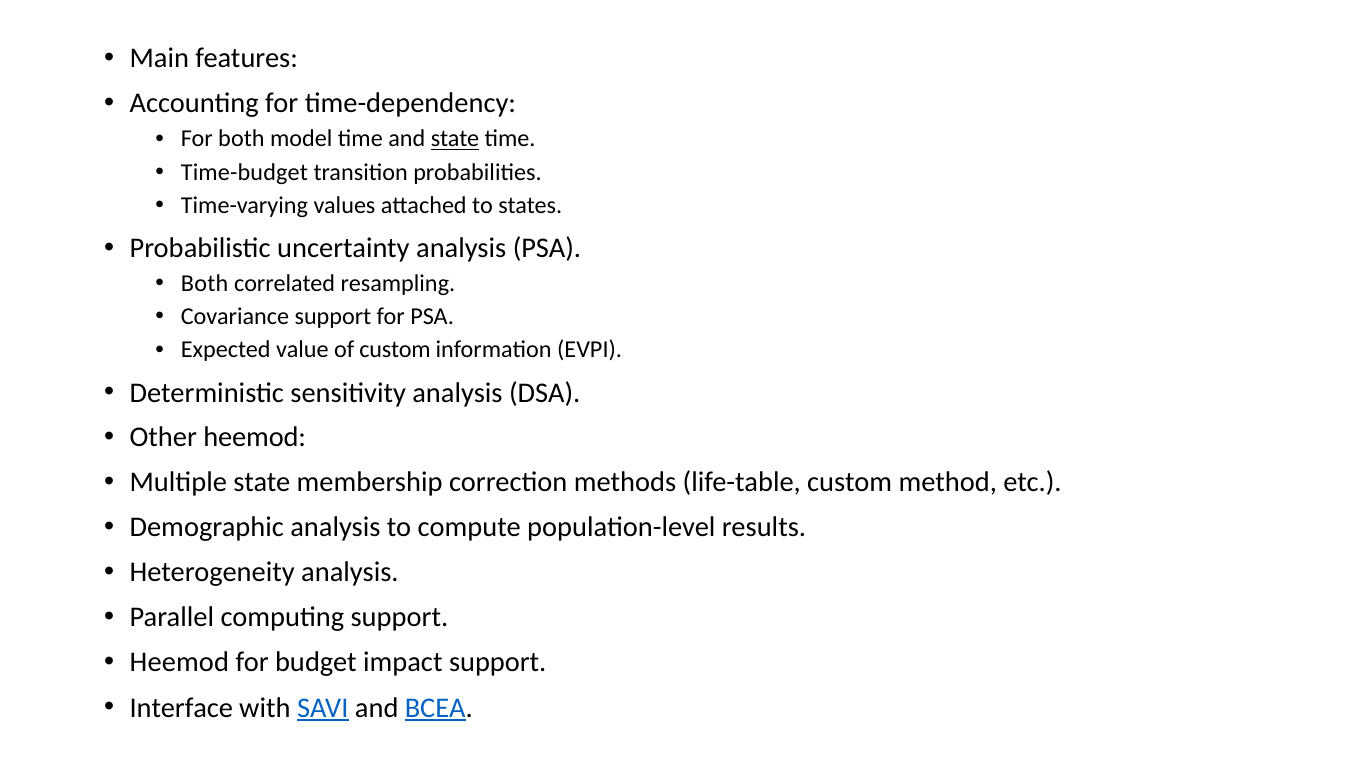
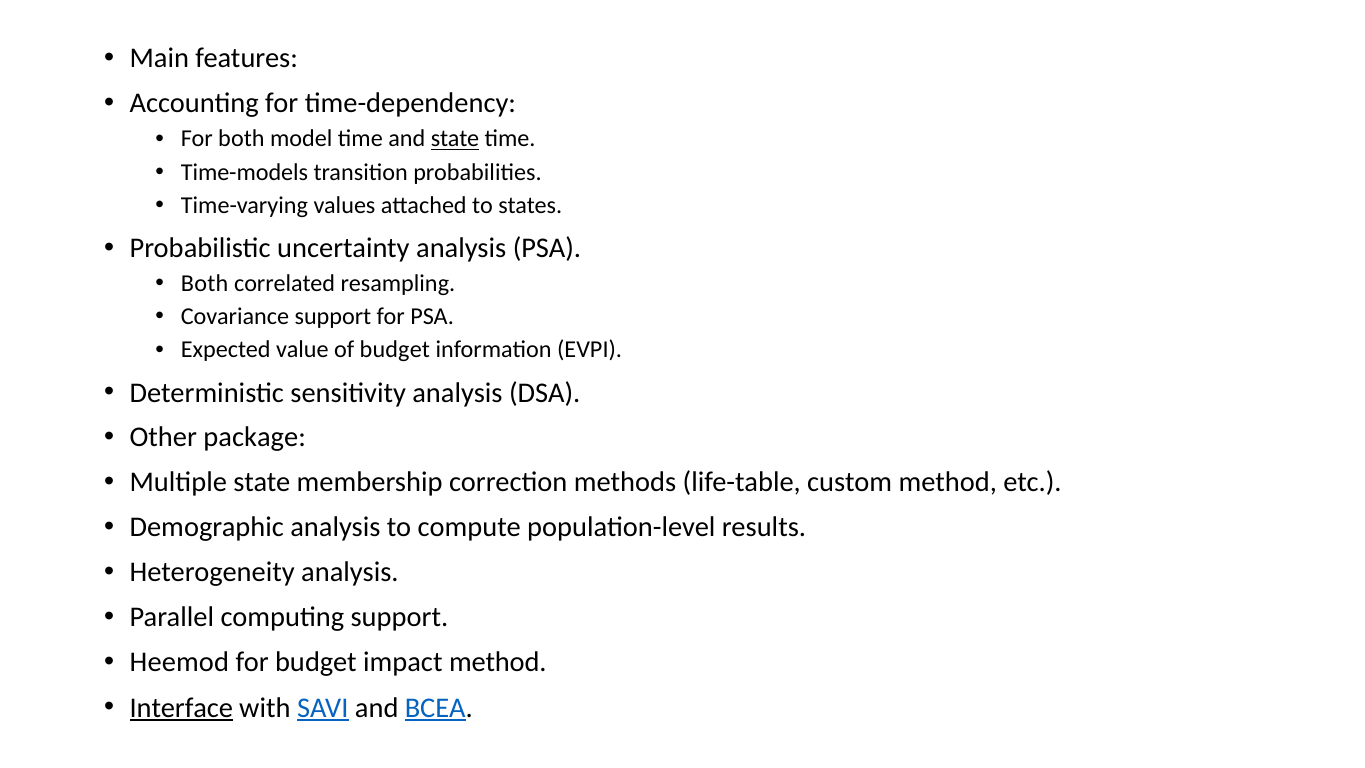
Time-budget: Time-budget -> Time-models (244, 172)
of custom: custom -> budget (395, 350)
Other heemod: heemod -> package (255, 437)
impact support: support -> method (498, 662)
Interface underline: none -> present (181, 708)
